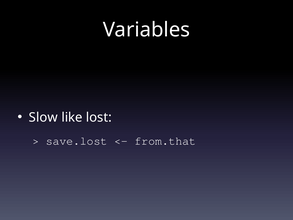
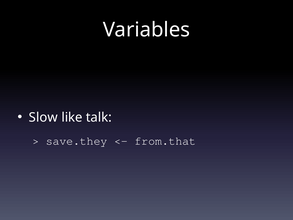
lost: lost -> talk (99, 117)
save.lost: save.lost -> save.they (77, 141)
